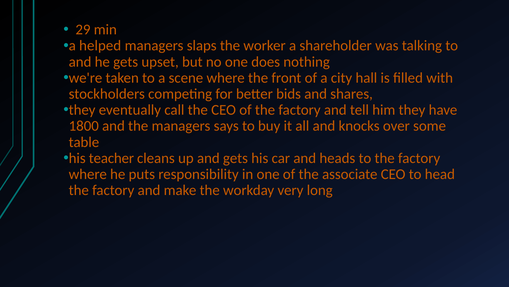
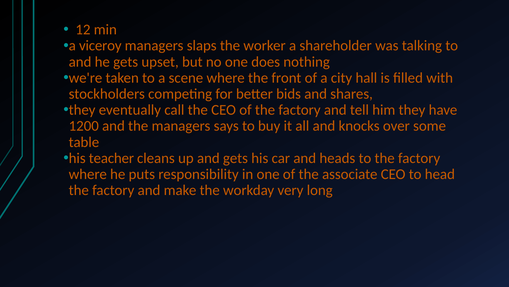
29: 29 -> 12 (83, 30)
helped: helped -> viceroy (100, 46)
1800: 1800 -> 1200 (84, 126)
